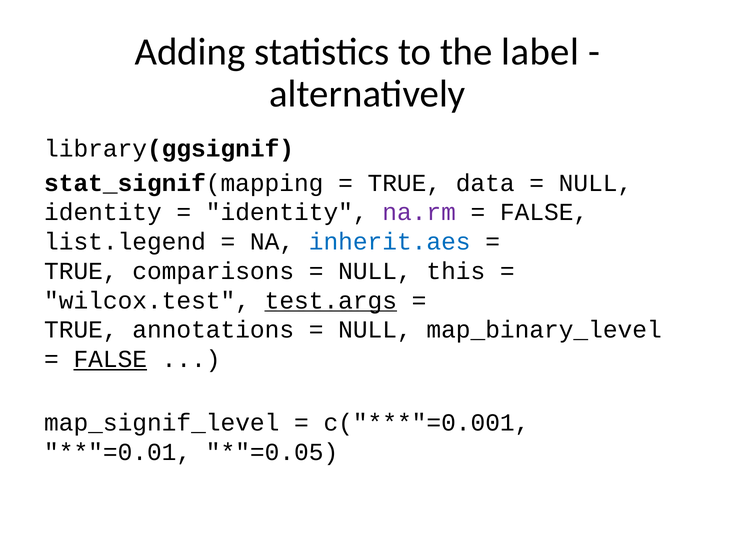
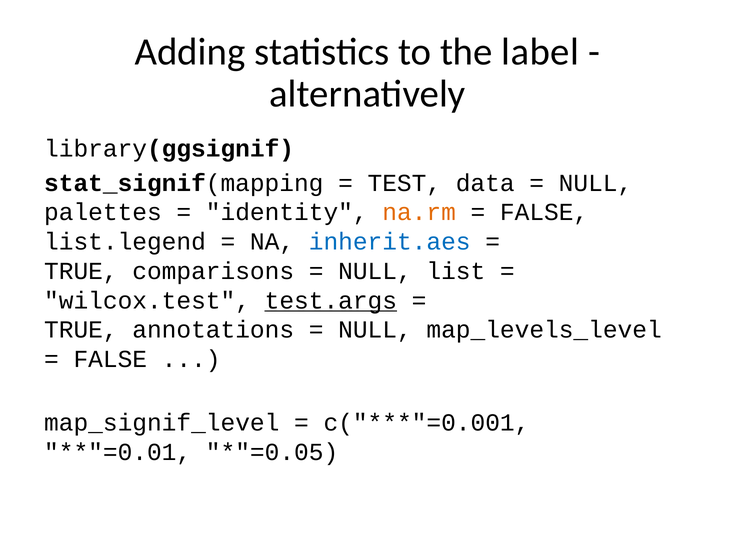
TRUE: TRUE -> TEST (404, 183)
identity: identity -> palettes (103, 212)
na.rm colour: purple -> orange (419, 212)
this: this -> list (456, 271)
map_binary_level: map_binary_level -> map_levels_level (544, 330)
FALSE underline: present -> none (110, 359)
